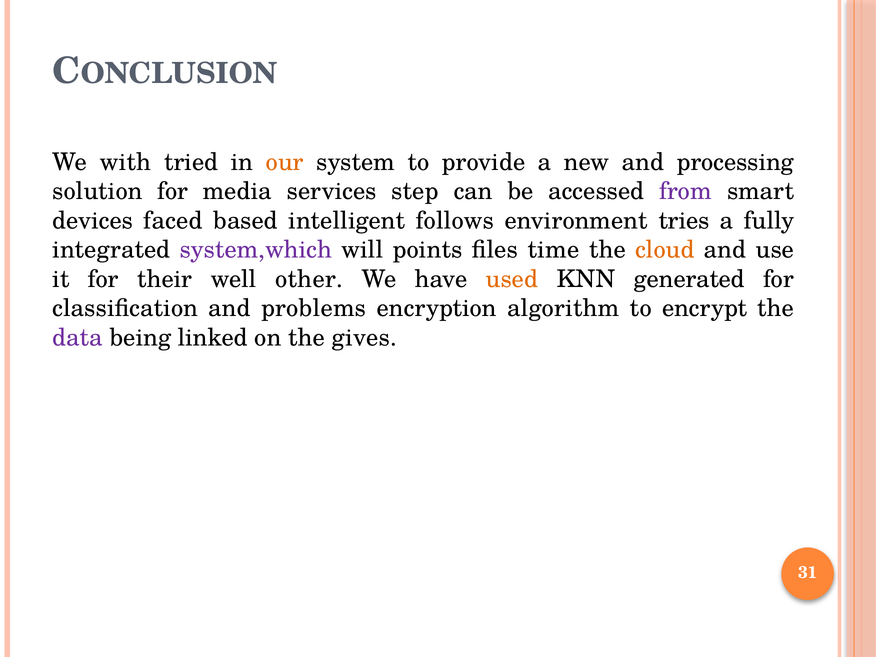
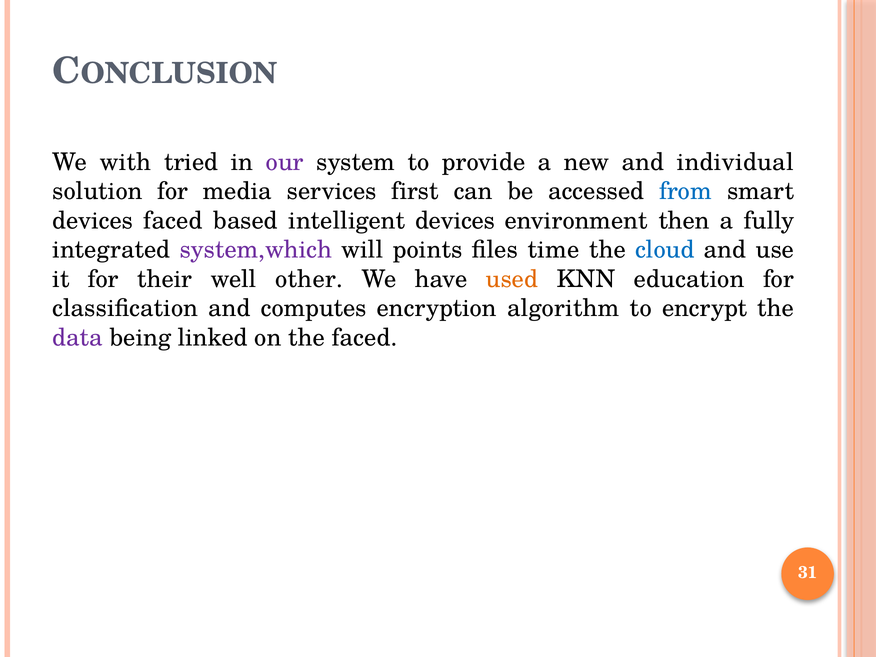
our colour: orange -> purple (285, 162)
processing: processing -> individual (735, 162)
step: step -> first (415, 191)
from colour: purple -> blue (685, 191)
intelligent follows: follows -> devices (455, 221)
tries: tries -> then (684, 221)
cloud colour: orange -> blue (665, 250)
generated: generated -> education (689, 279)
problems: problems -> computes (314, 308)
the gives: gives -> faced (365, 338)
